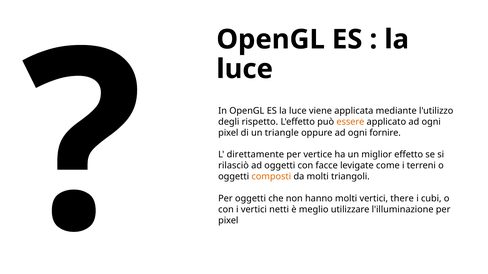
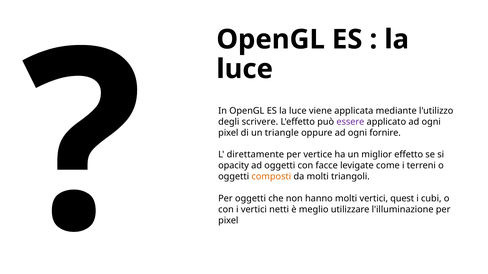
rispetto: rispetto -> scrivere (260, 122)
essere colour: orange -> purple (350, 122)
rilasciò: rilasciò -> opacity (234, 166)
there: there -> quest (402, 199)
